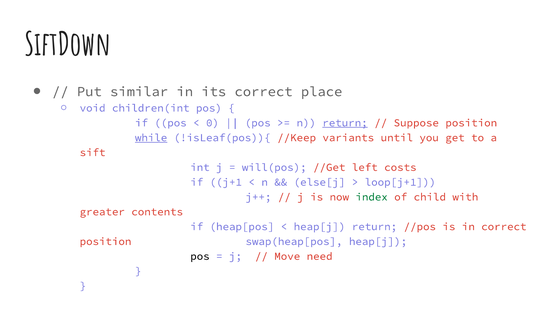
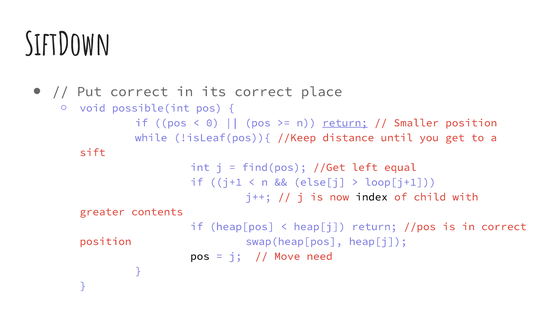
Put similar: similar -> correct (139, 92)
children(int: children(int -> possible(int (151, 108)
Suppose: Suppose -> Smaller (416, 123)
while underline: present -> none (151, 138)
variants: variants -> distance (348, 138)
will(pos: will(pos -> find(pos (274, 167)
costs: costs -> equal (400, 167)
index colour: green -> black (372, 197)
